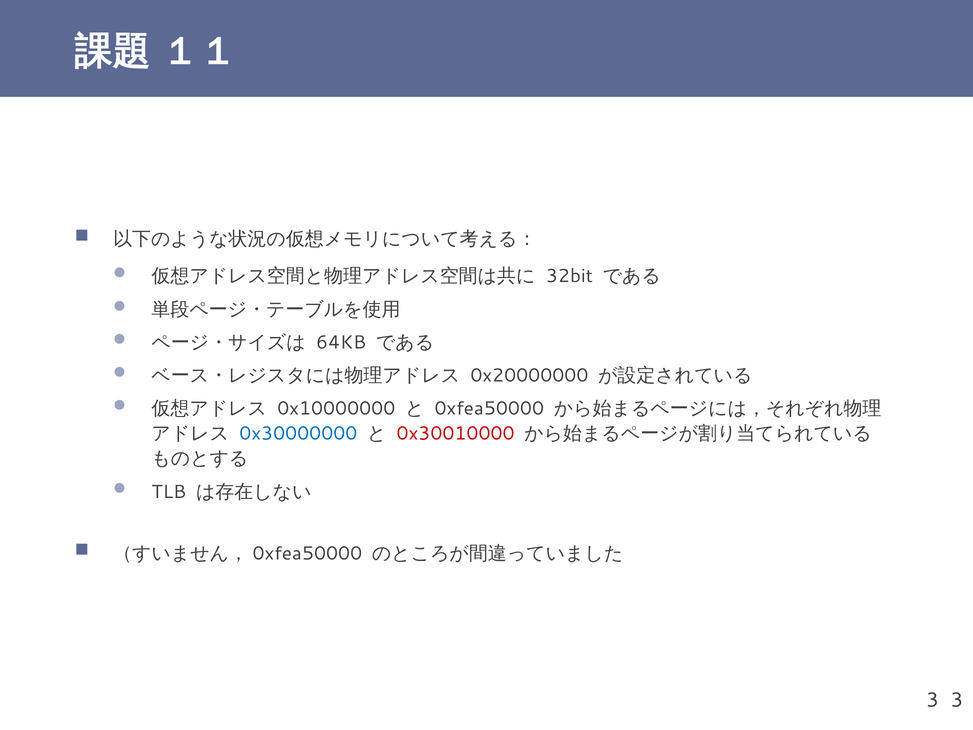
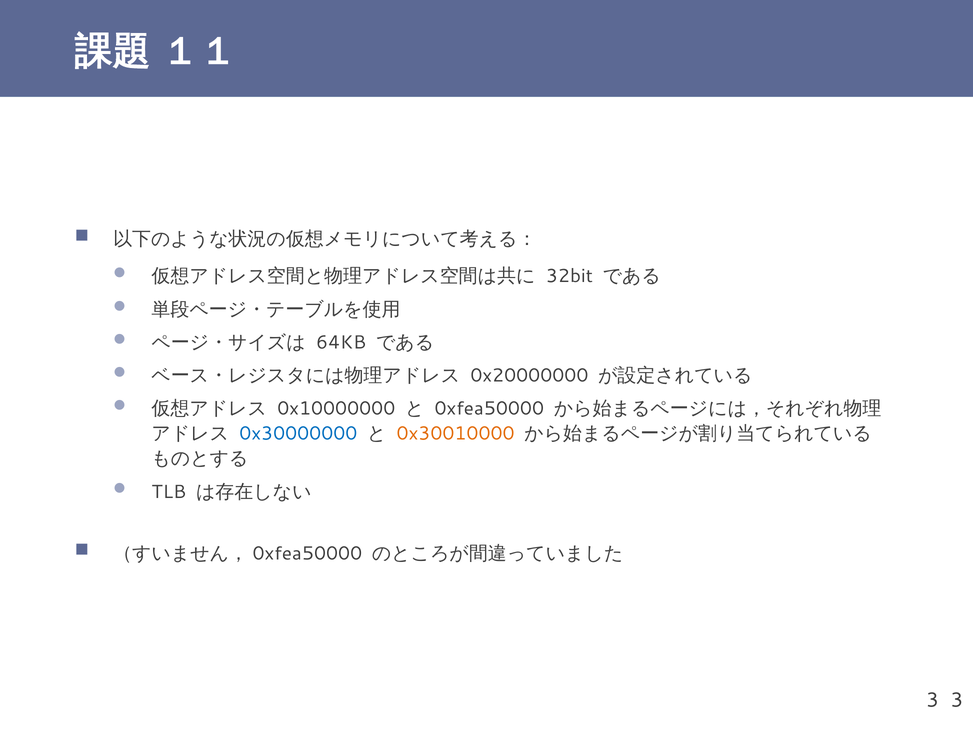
0x30010000 colour: red -> orange (456, 434)
